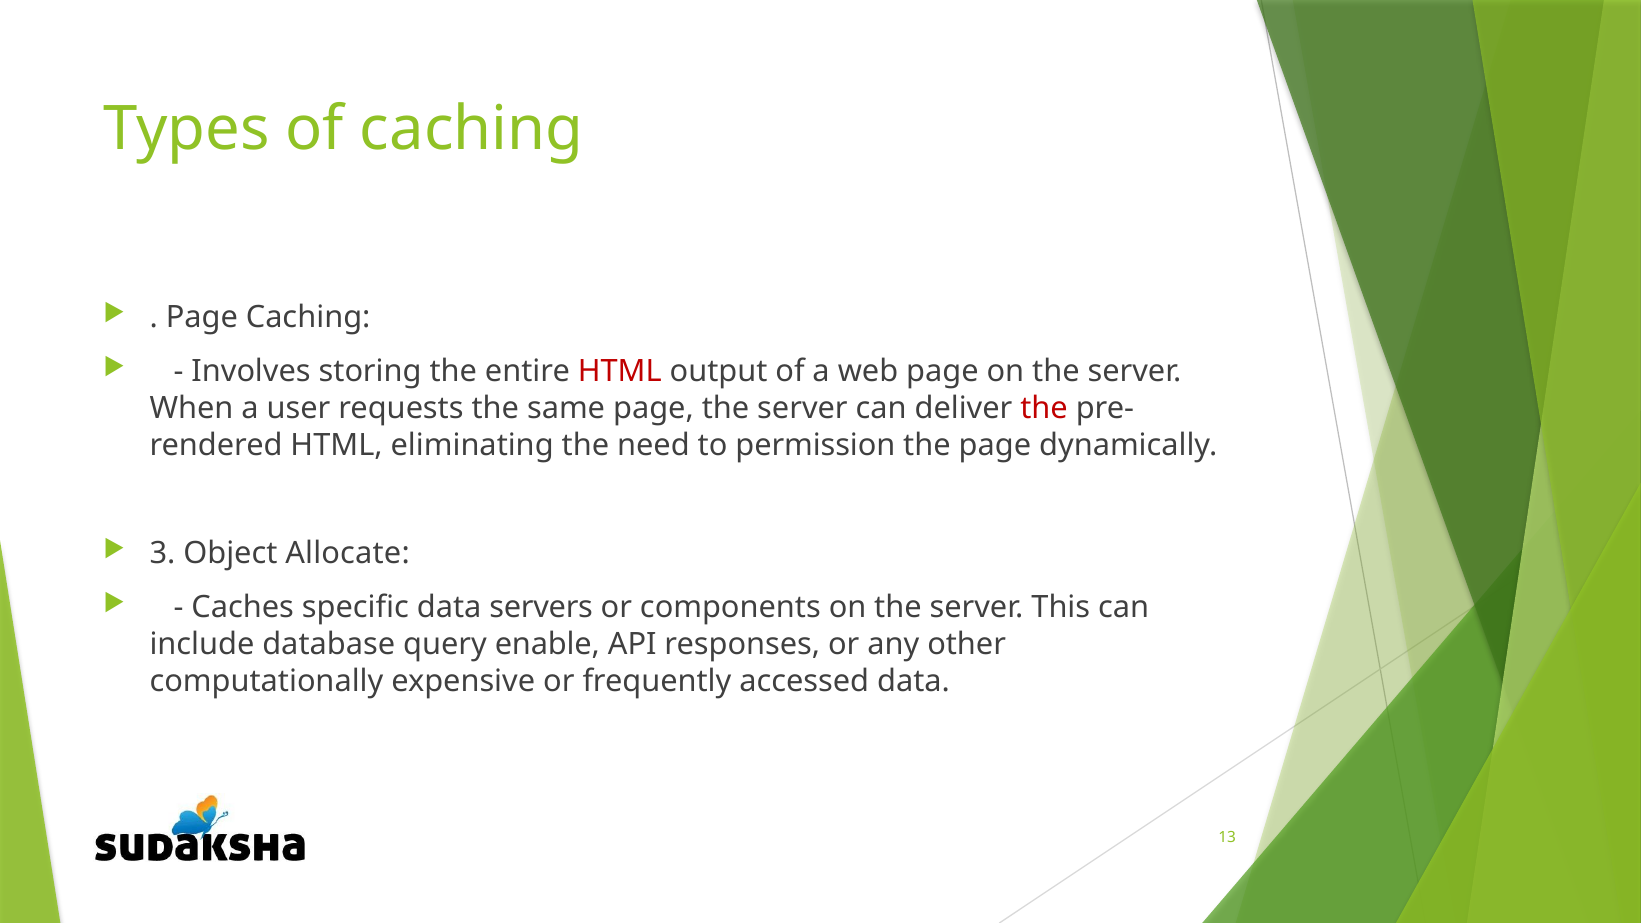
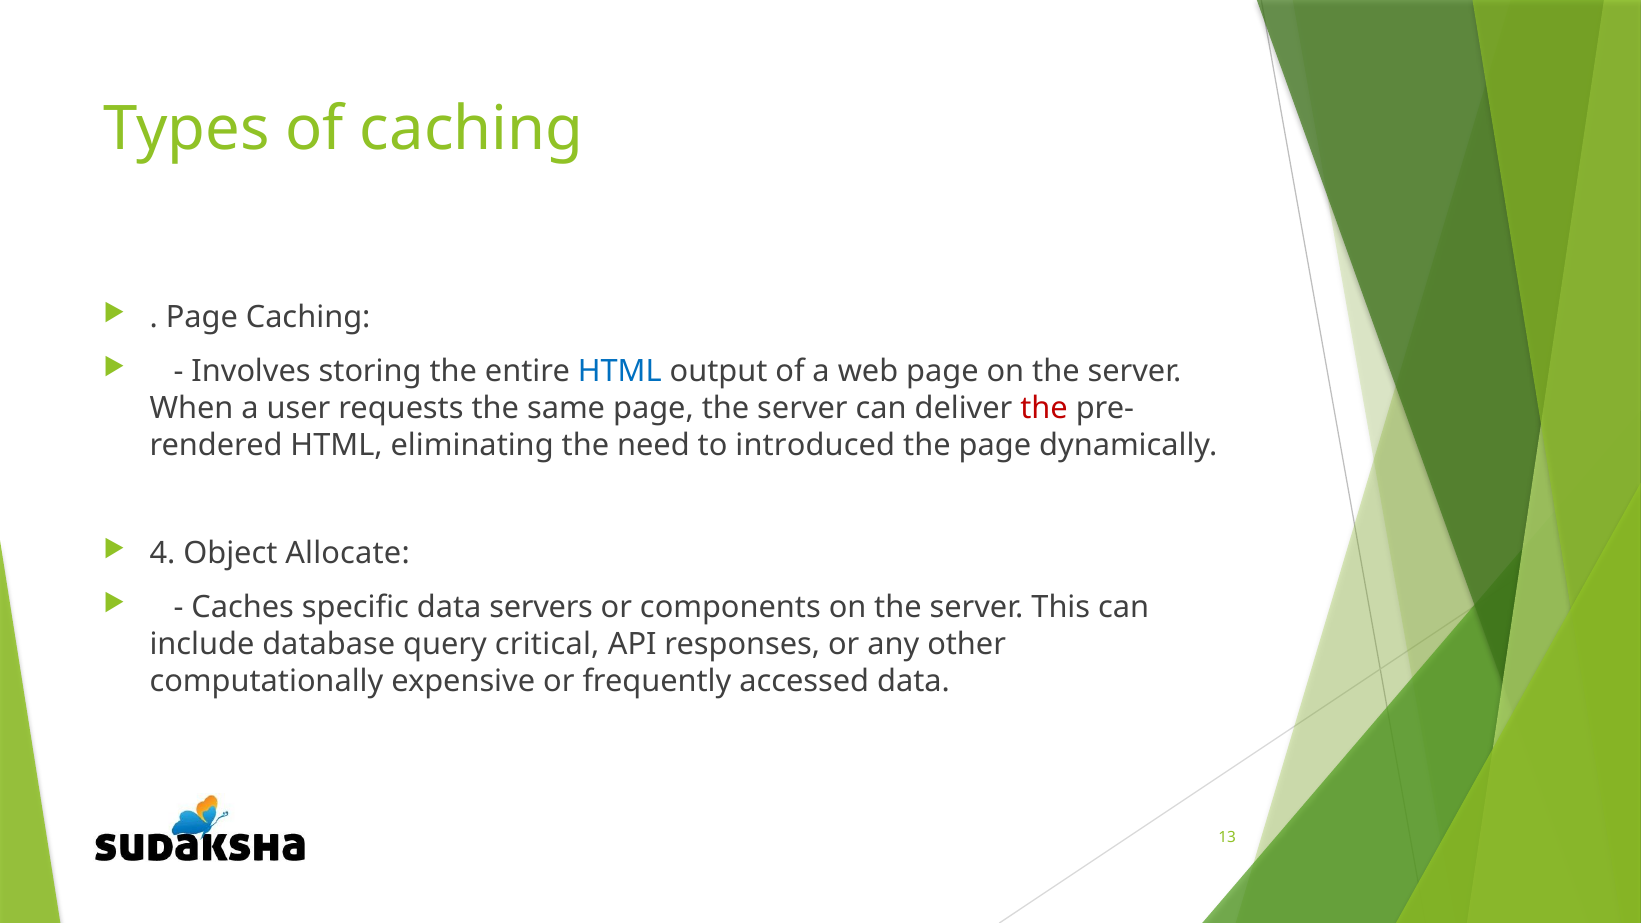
HTML colour: red -> blue (620, 372)
permission: permission -> introduced (815, 445)
3: 3 -> 4 (163, 554)
enable: enable -> critical (547, 644)
